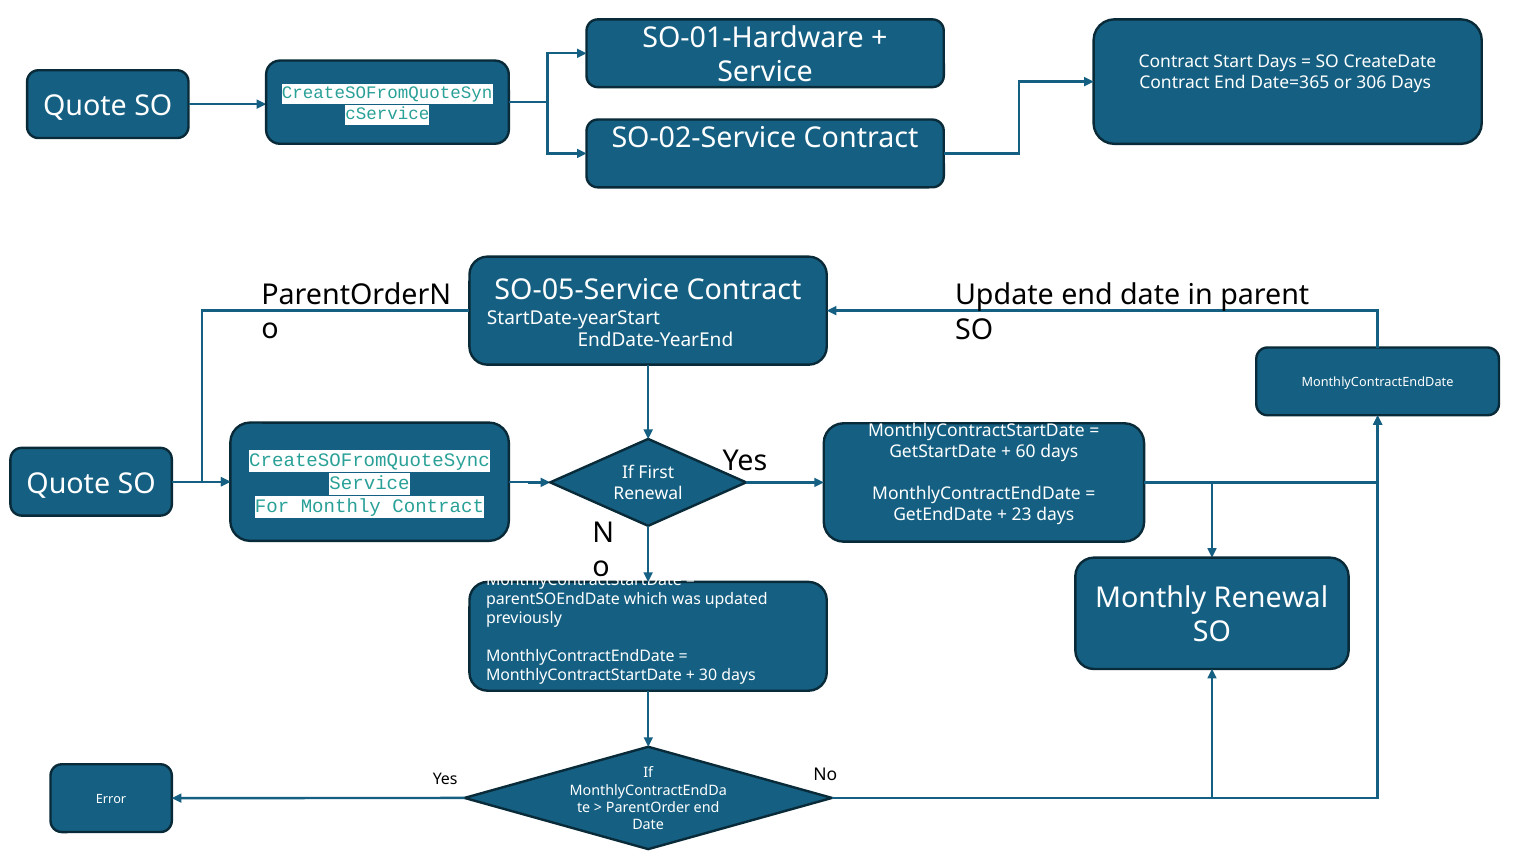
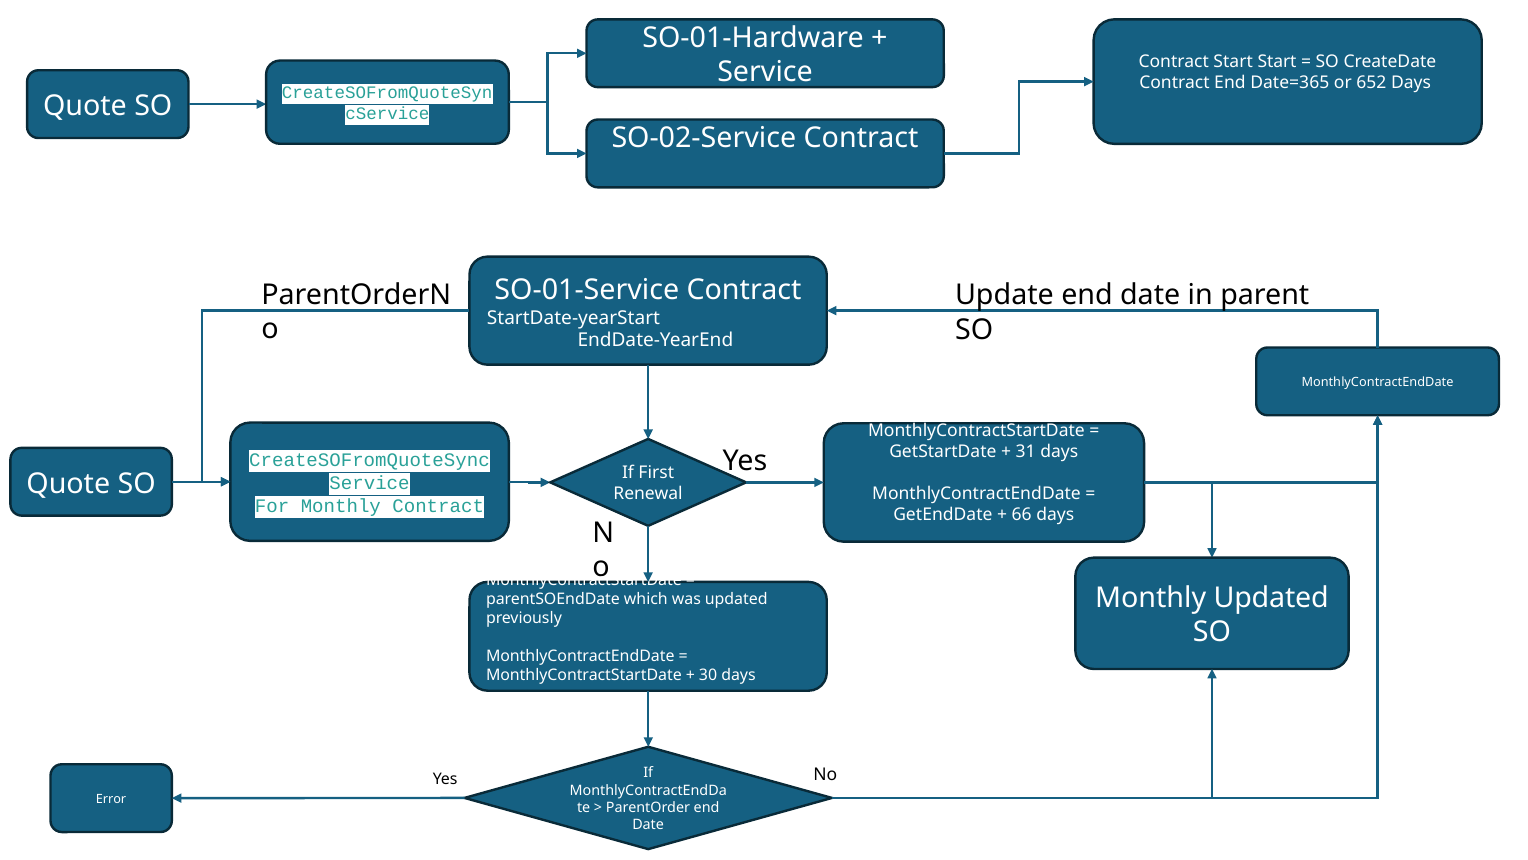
Start Days: Days -> Start (1277, 62)
306: 306 -> 652 (1371, 83)
SO-05-Service: SO-05-Service -> SO-01-Service (587, 290)
60: 60 -> 31 (1026, 452)
23: 23 -> 66 (1022, 515)
Monthly Renewal: Renewal -> Updated (1271, 598)
